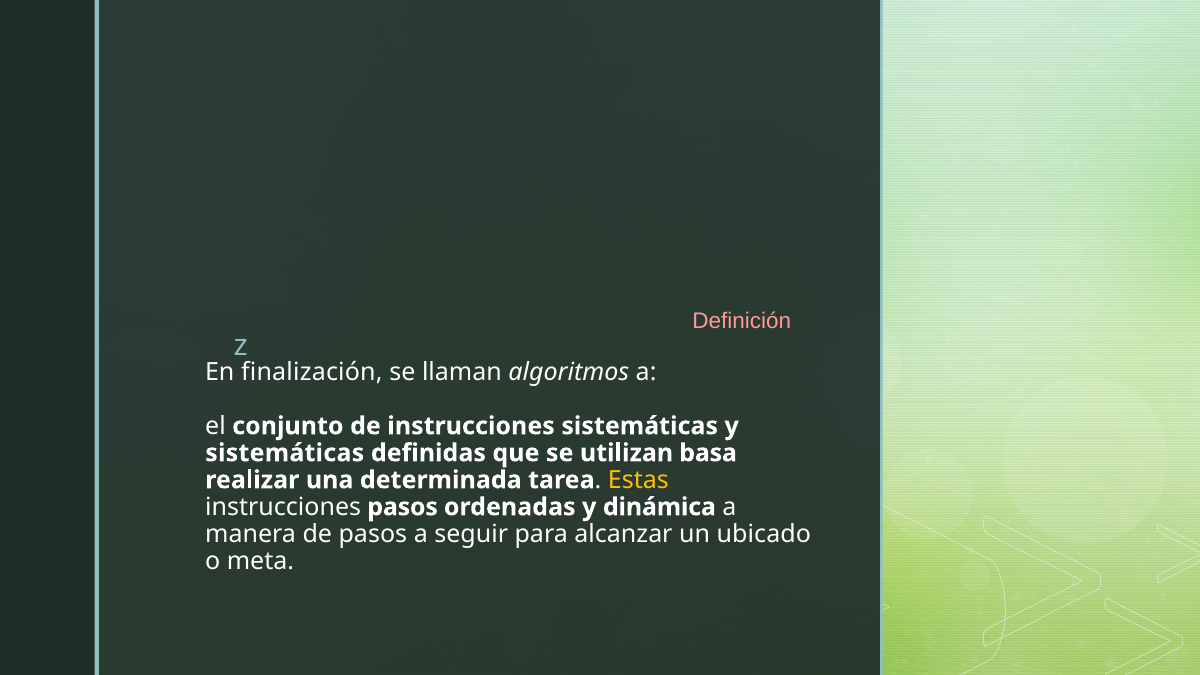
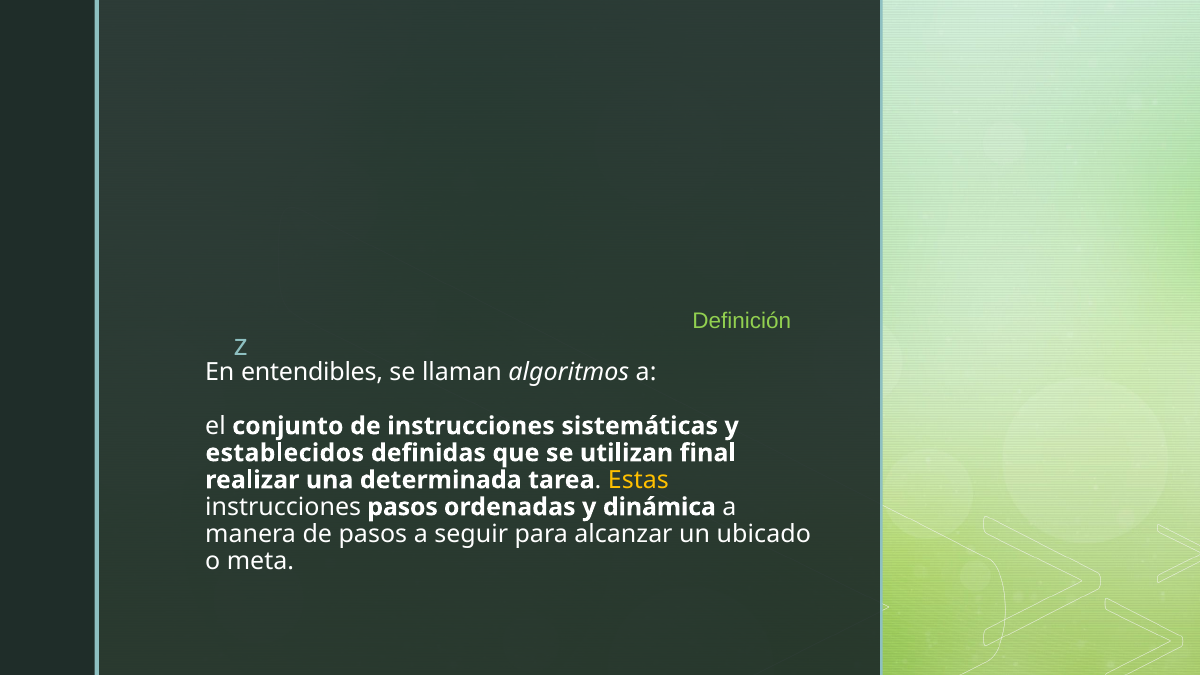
Definición colour: pink -> light green (742, 321)
finalización: finalización -> entendibles (312, 372)
sistemáticas: sistemáticas -> establecidos (285, 453)
basa: basa -> final (708, 453)
